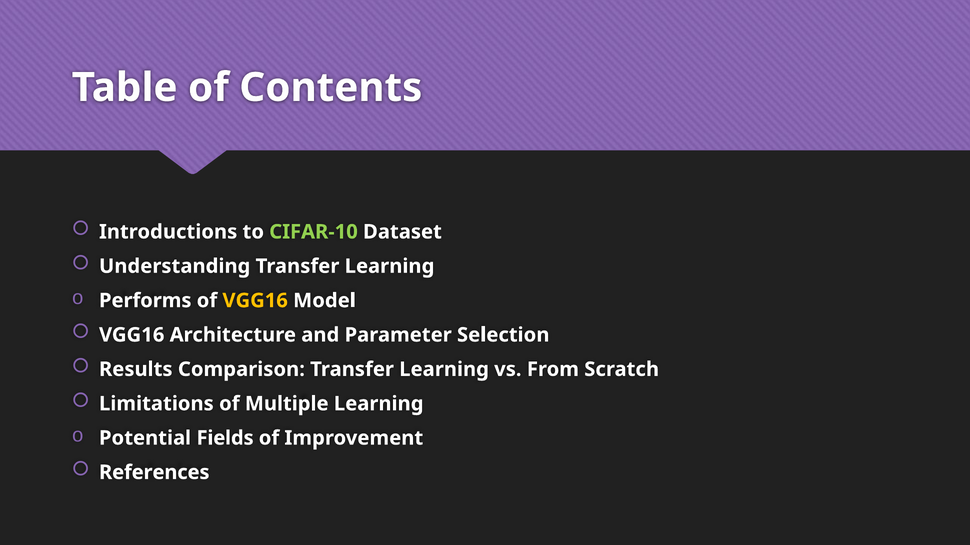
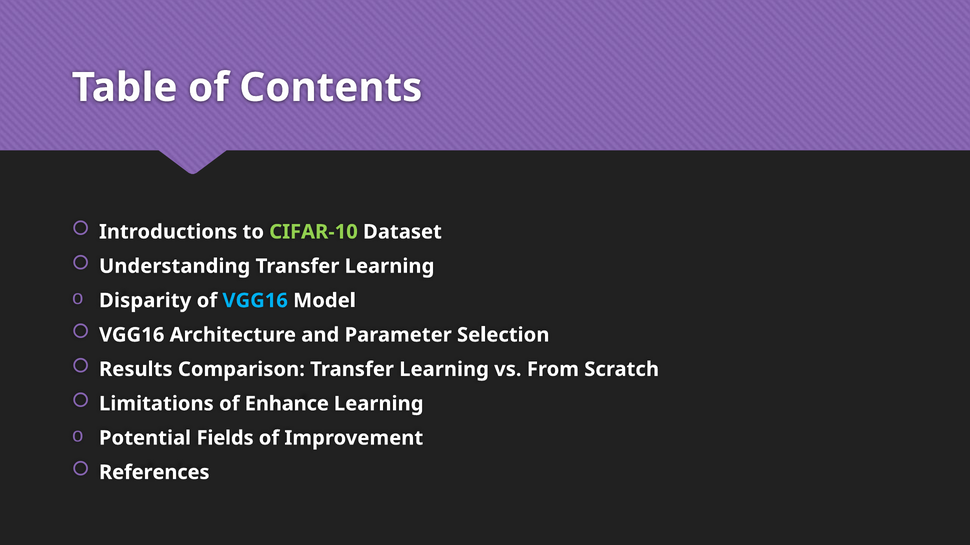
Performs: Performs -> Disparity (145, 301)
VGG16 colour: yellow -> light blue (255, 301)
Multiple: Multiple -> Enhance (287, 404)
